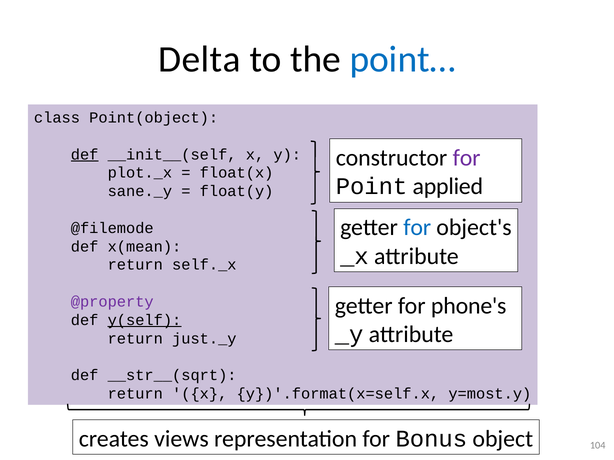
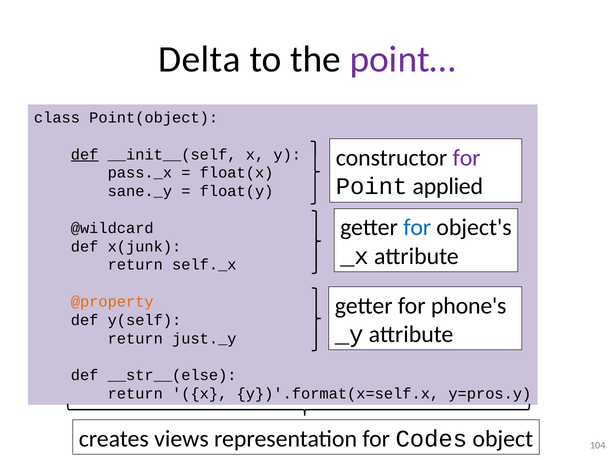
point… colour: blue -> purple (403, 59)
plot._x: plot._x -> pass._x (140, 173)
@filemode: @filemode -> @wildcard (112, 228)
x(mean: x(mean -> x(junk (144, 247)
@property colour: purple -> orange (112, 302)
y(self underline: present -> none (144, 320)
__str__(sqrt: __str__(sqrt -> __str__(else (172, 376)
y=most.y: y=most.y -> y=pros.y (490, 394)
Bonus: Bonus -> Codes (431, 439)
